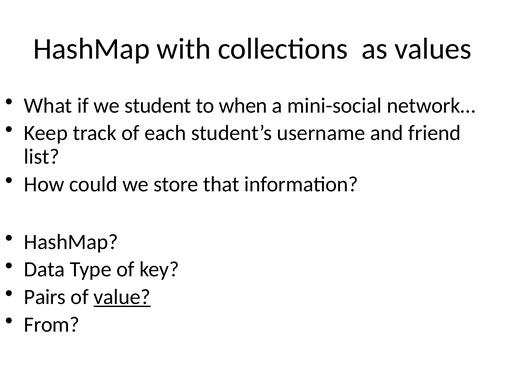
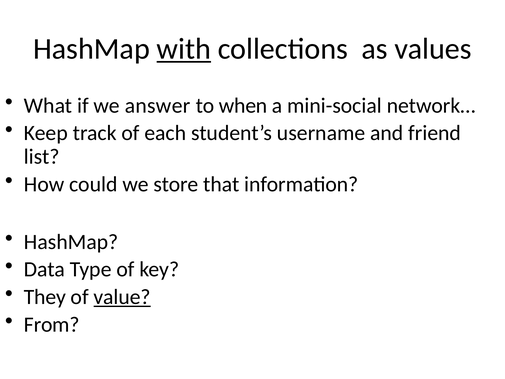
with underline: none -> present (184, 49)
student: student -> answer (158, 105)
Pairs: Pairs -> They (45, 297)
